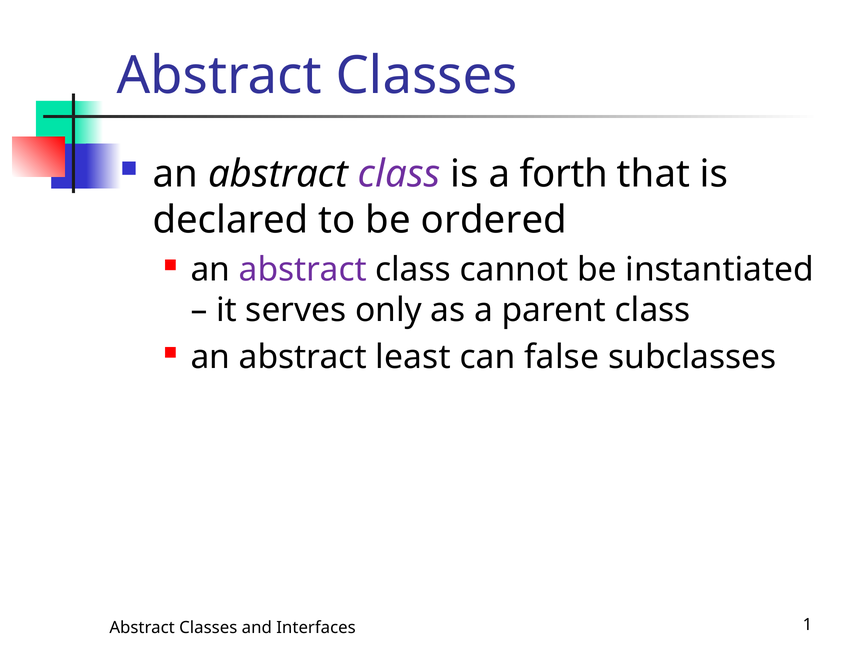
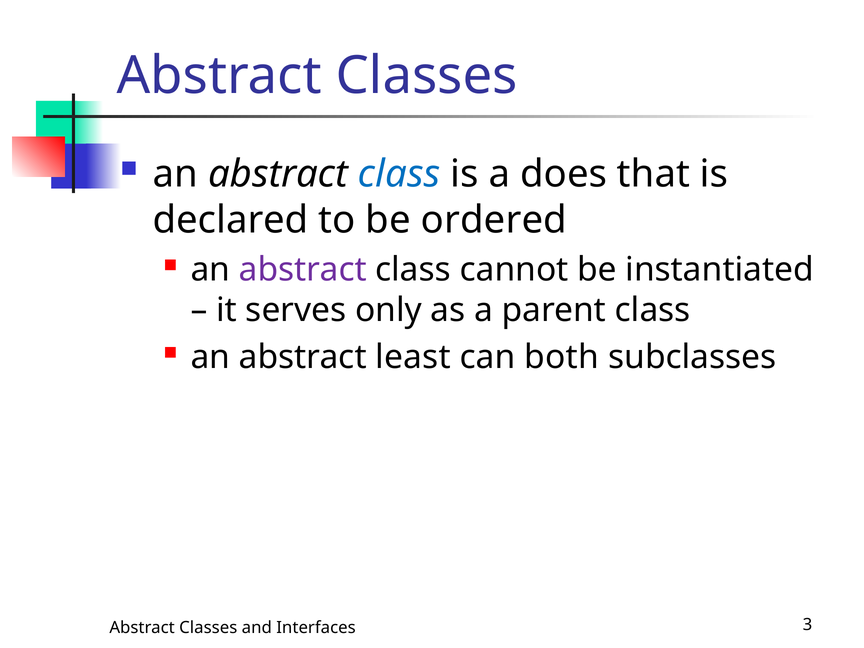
class colour: purple -> blue (399, 174)
forth: forth -> does (564, 174)
false: false -> both (562, 357)
1: 1 -> 3 (807, 625)
